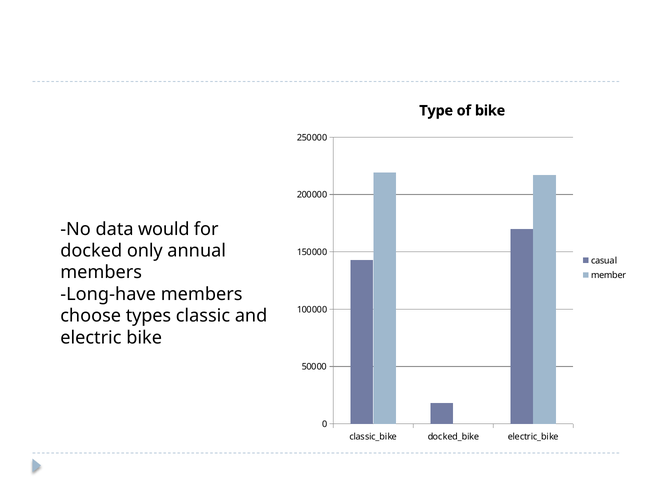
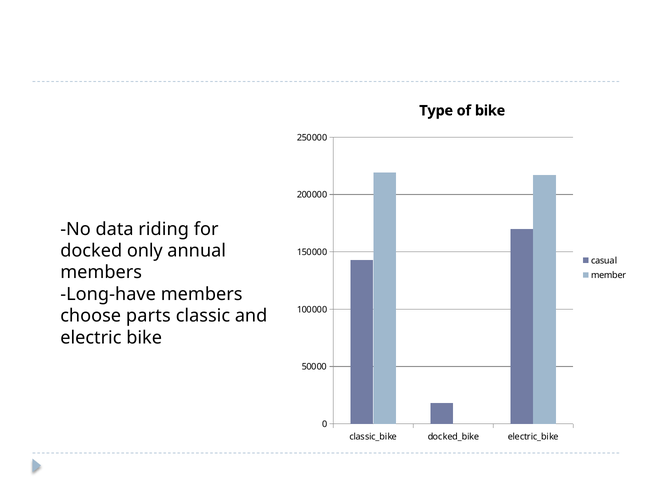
would: would -> riding (164, 229)
types: types -> parts (148, 316)
